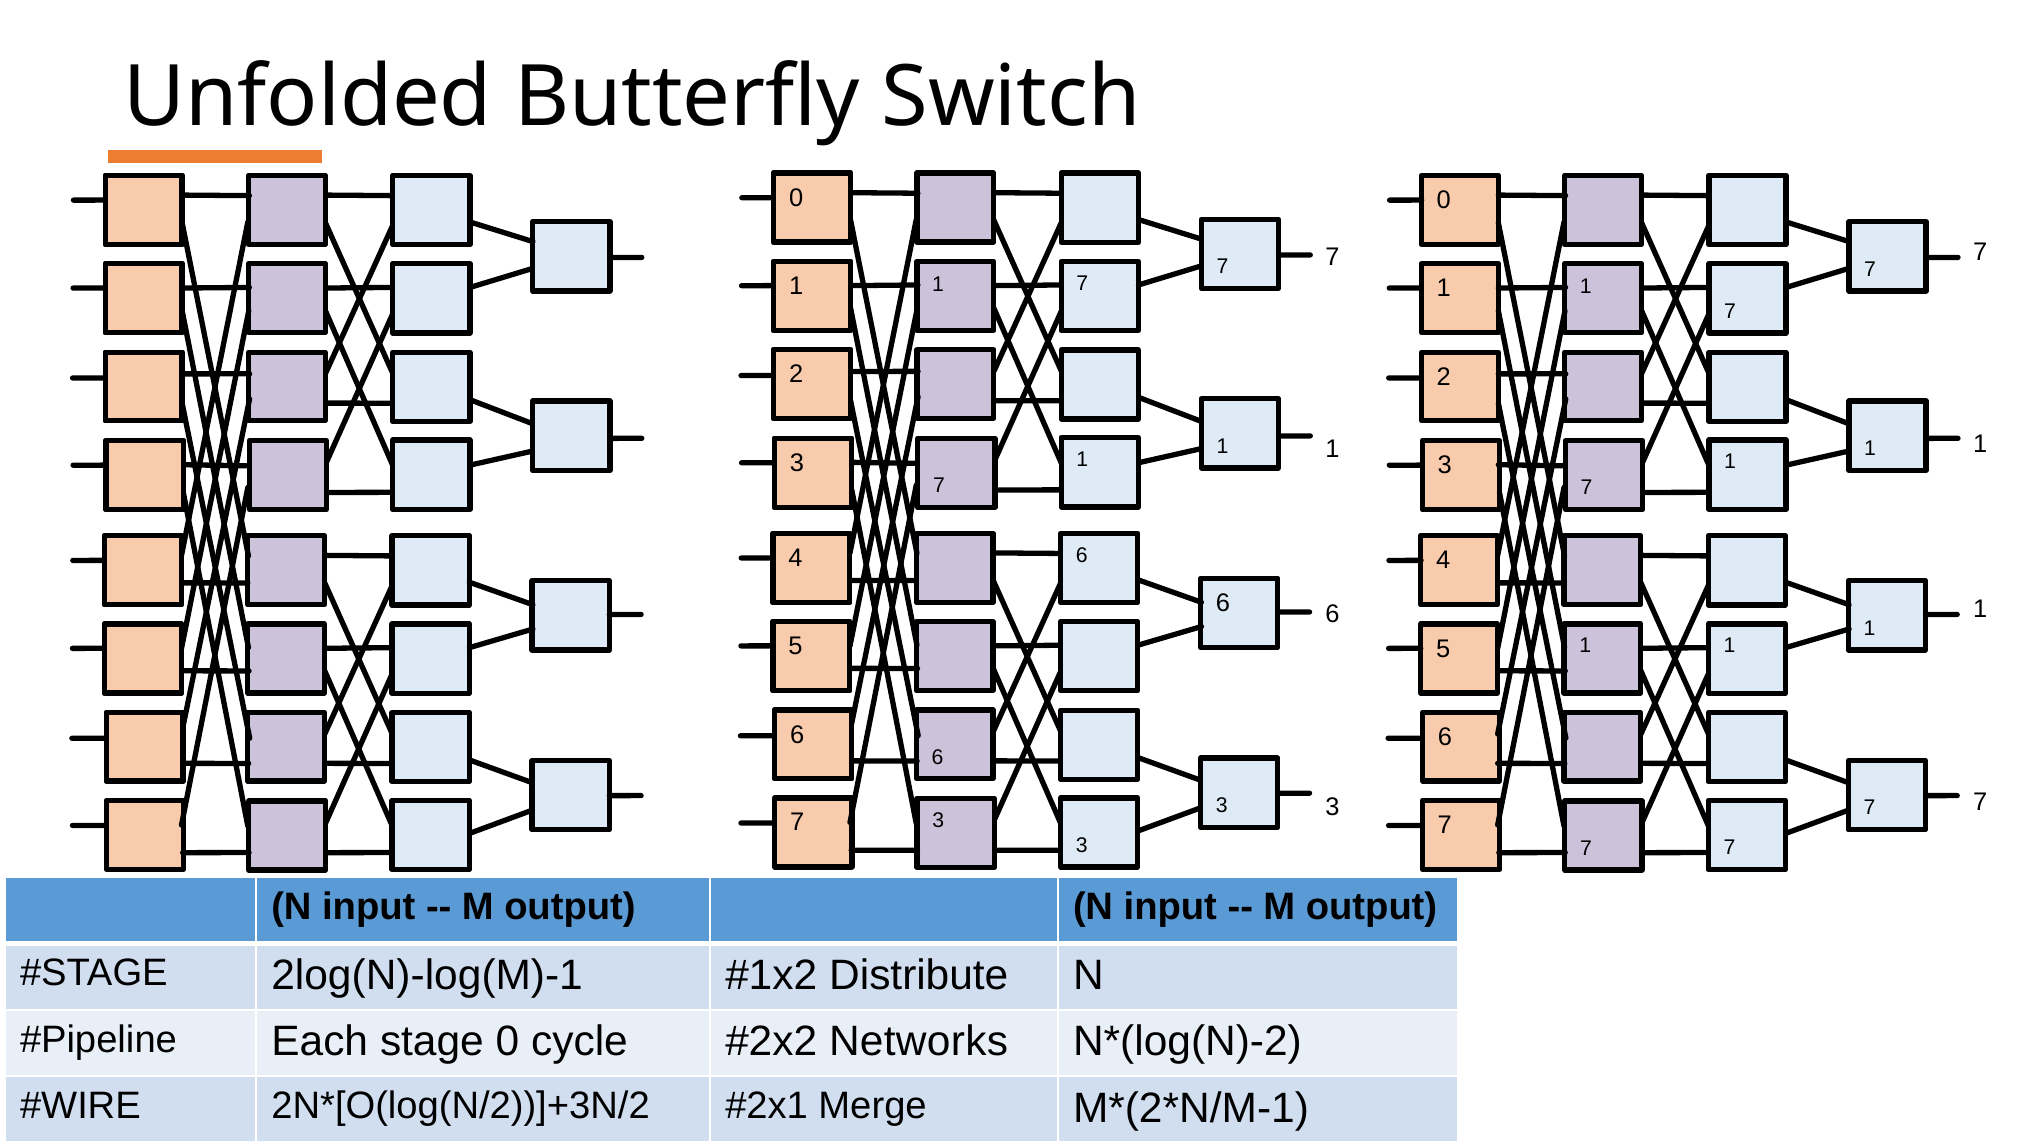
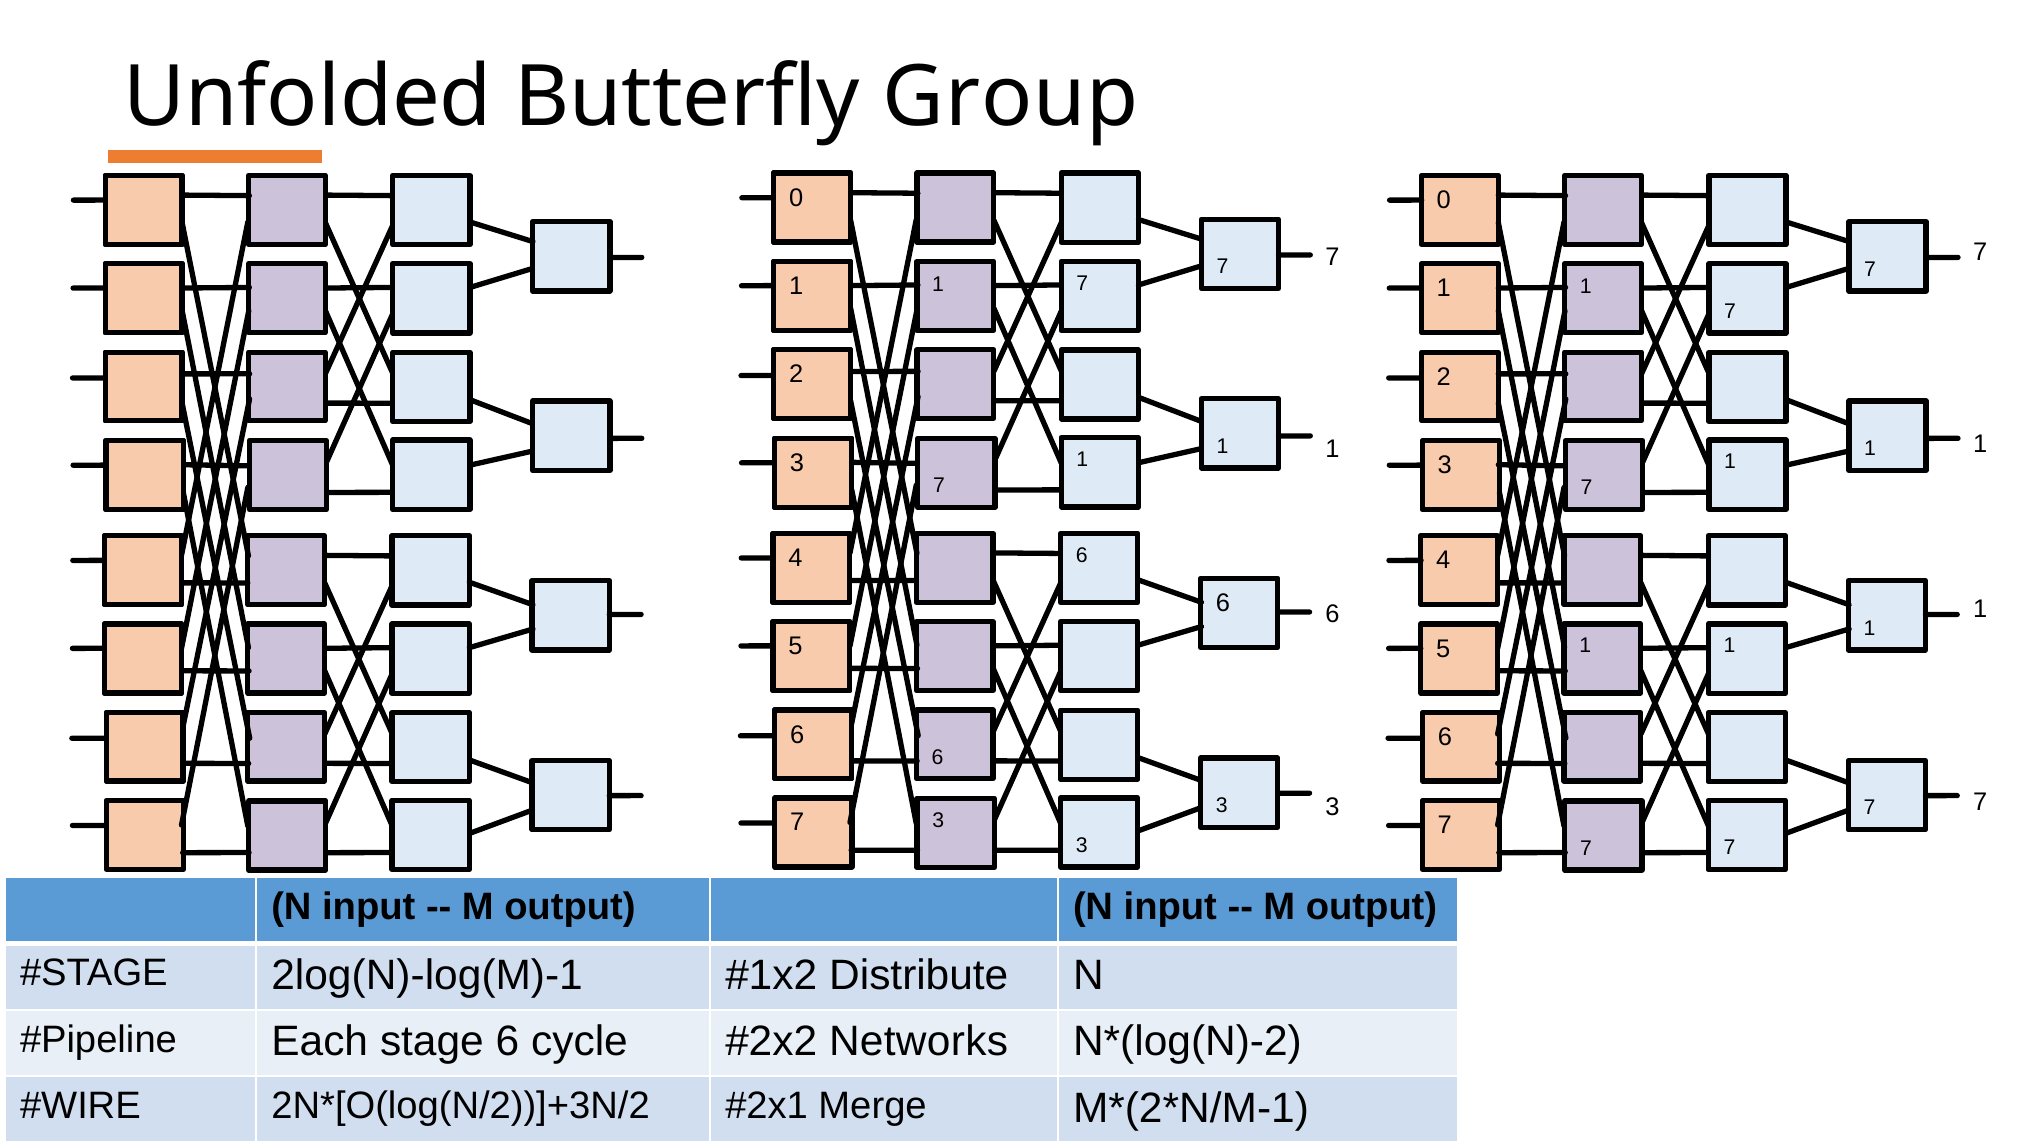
Switch: Switch -> Group (1011, 98)
stage 0: 0 -> 6 (507, 1042)
